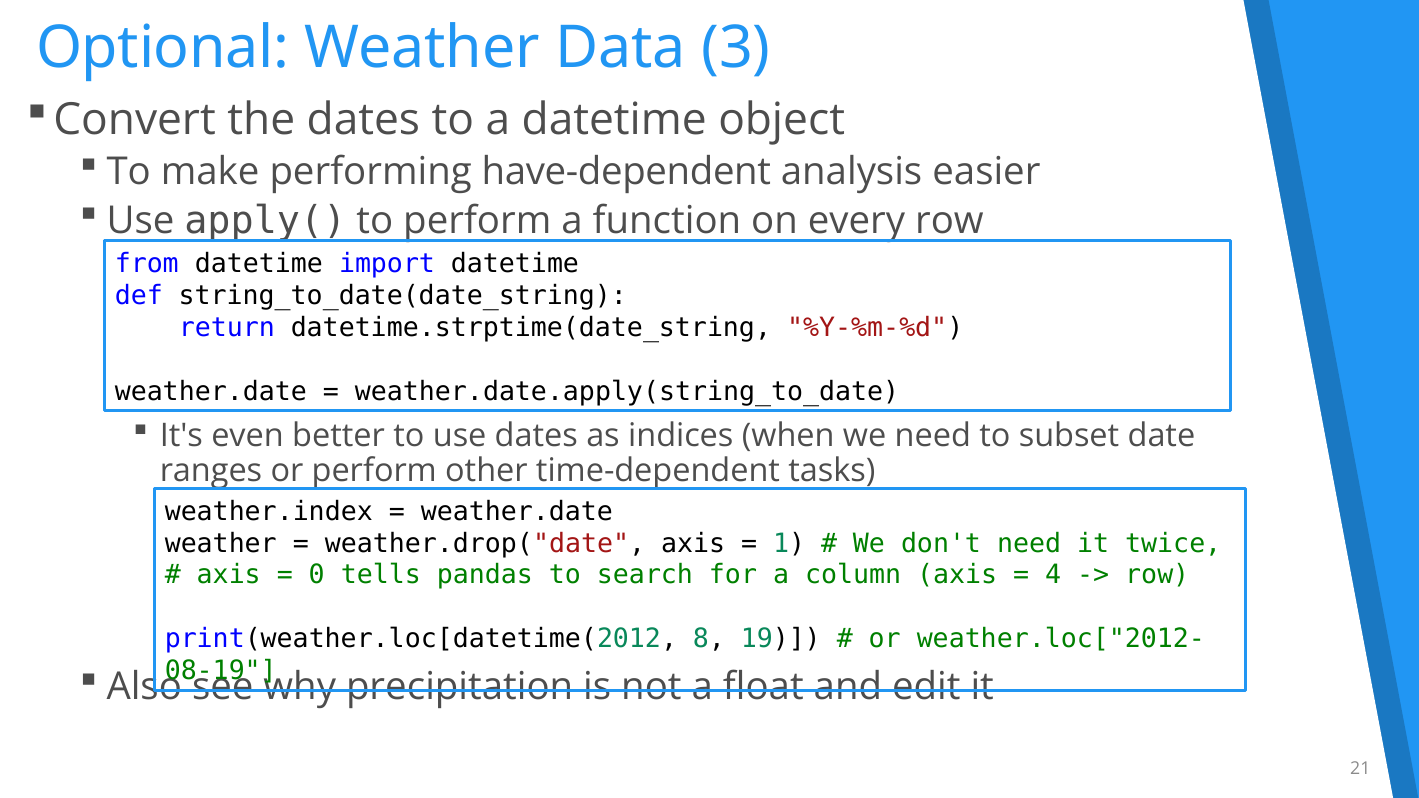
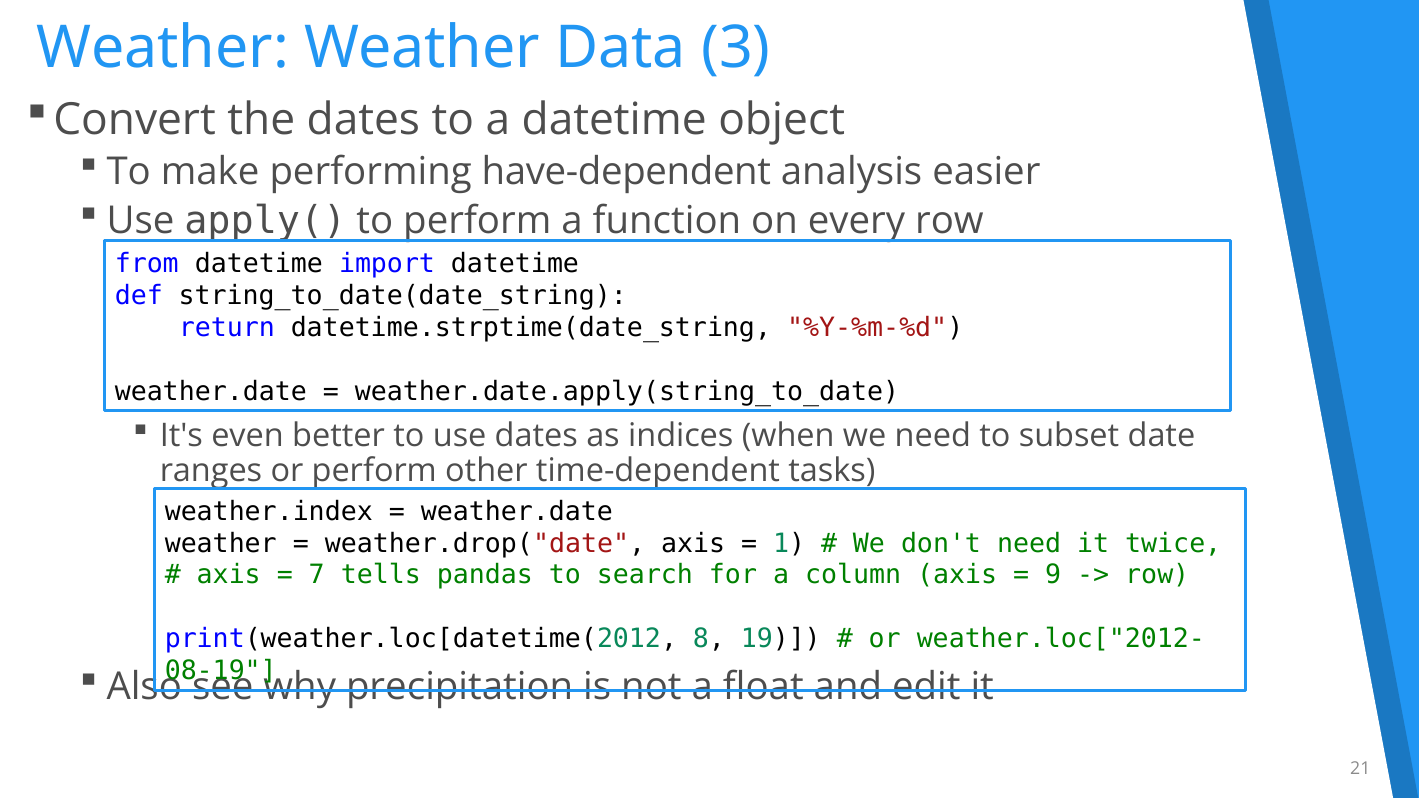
Optional: Optional -> Weather (163, 48)
0: 0 -> 7 (317, 575)
4: 4 -> 9 (1053, 575)
